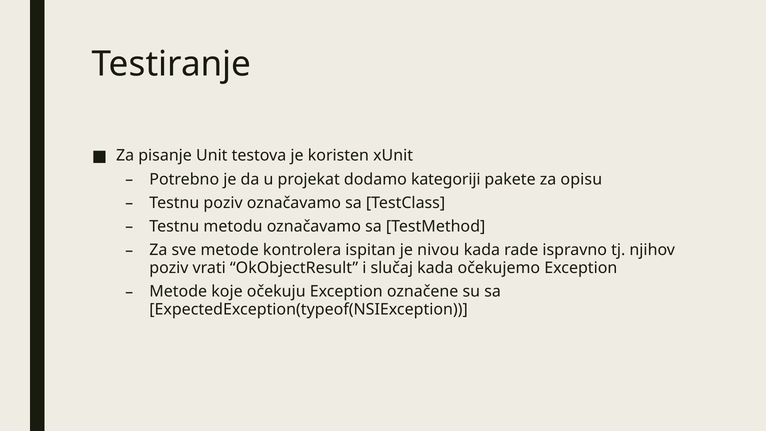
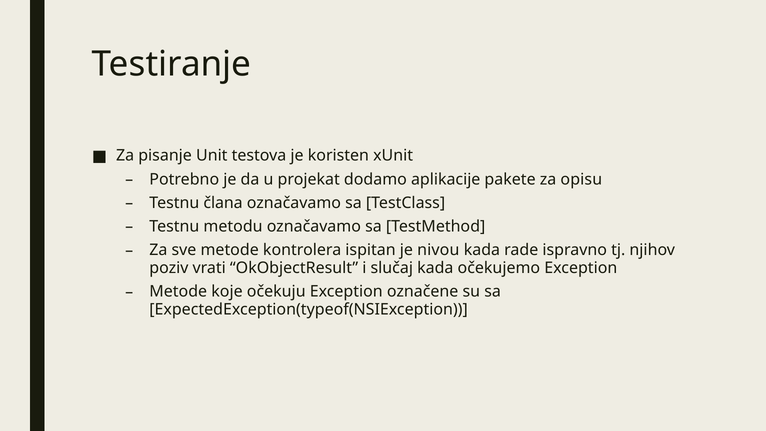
kategoriji: kategoriji -> aplikacije (446, 179)
Testnu poziv: poziv -> člana (223, 203)
